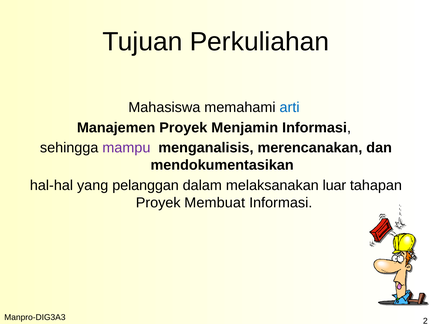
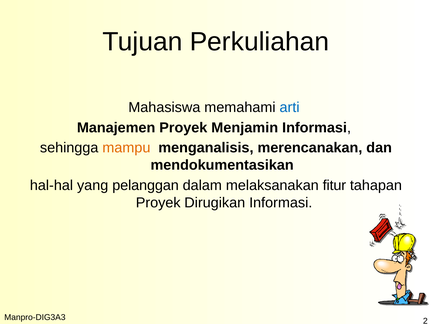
mampu colour: purple -> orange (126, 148)
luar: luar -> fitur (334, 185)
Membuat: Membuat -> Dirugikan (215, 203)
